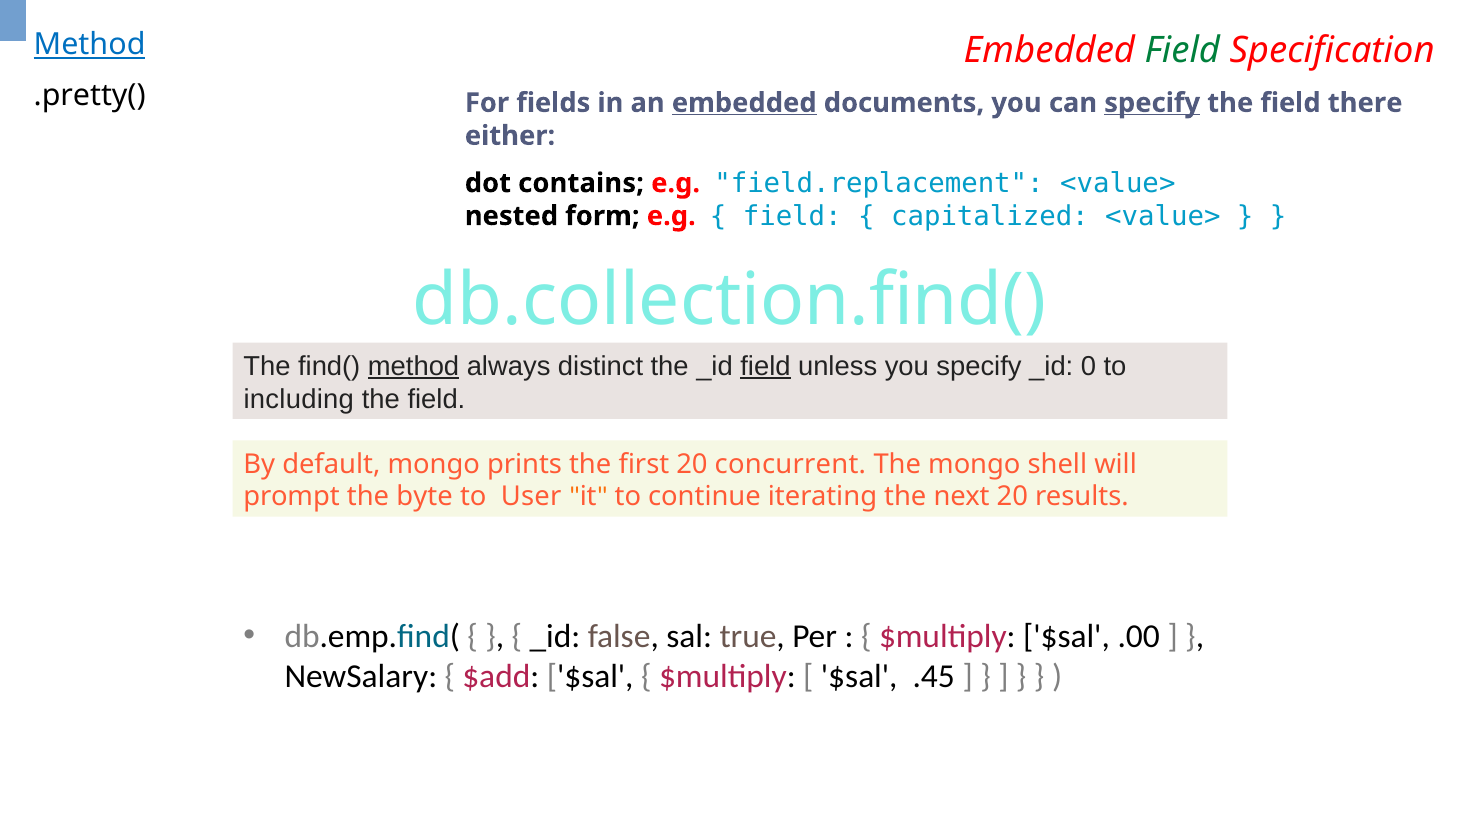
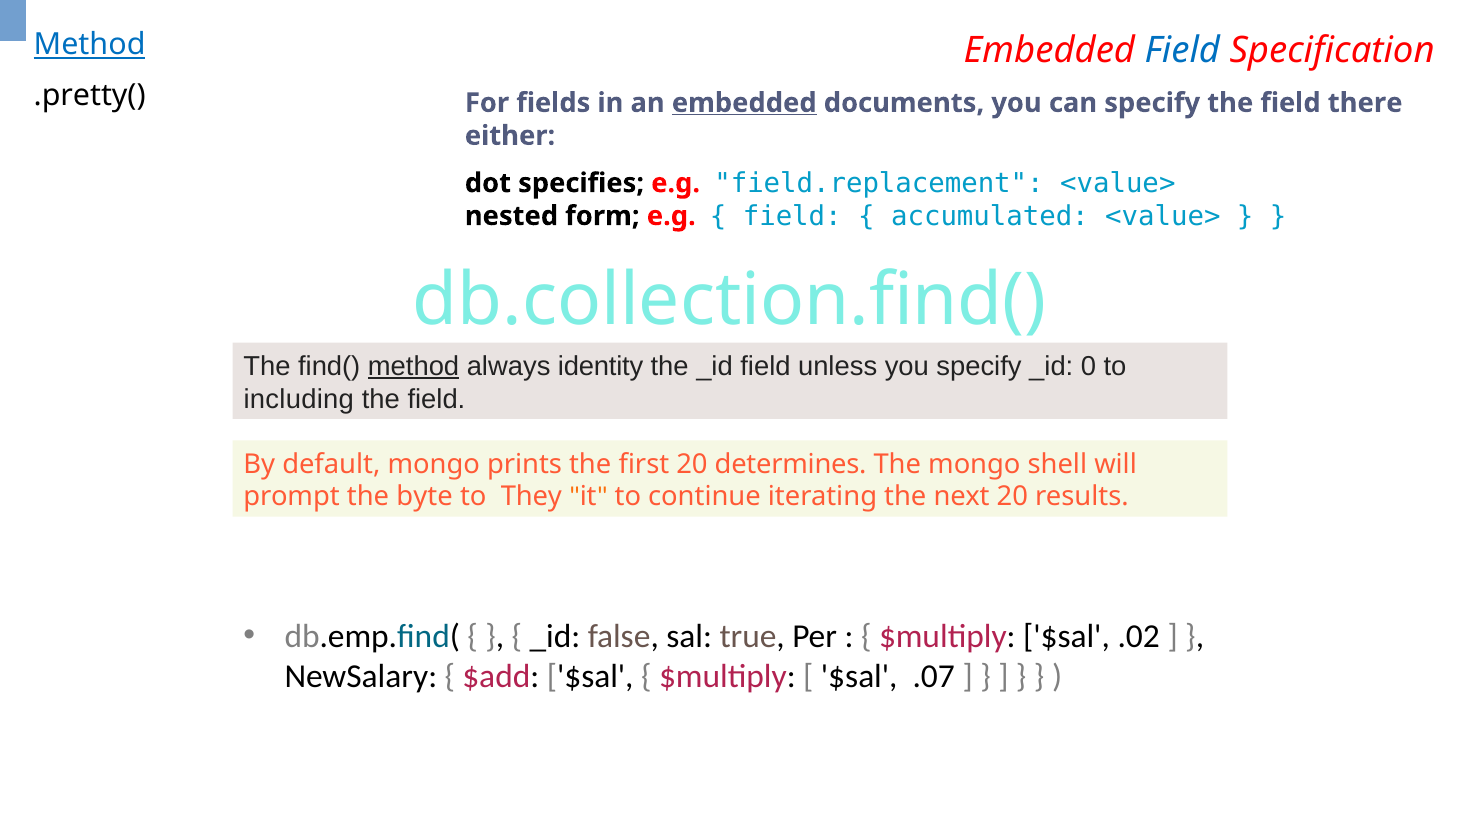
Field colour: green -> blue (1182, 51)
specify underline: present -> none (1152, 103)
contains: contains -> specifies (581, 183)
capitalized: capitalized -> accumulated (990, 216)
distinct: distinct -> identity (601, 366)
field underline: present -> none (766, 366)
concurrent: concurrent -> determines (791, 464)
User: User -> They (531, 497)
.00: .00 -> .02 (1139, 637)
.45: .45 -> .07 (934, 677)
